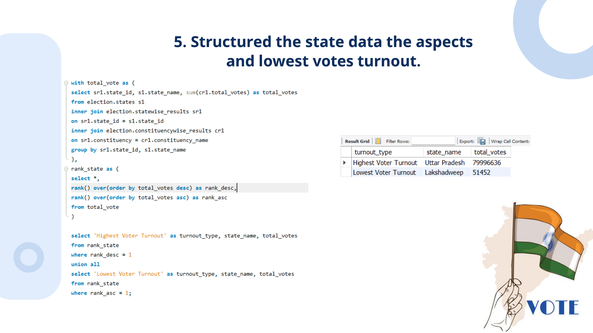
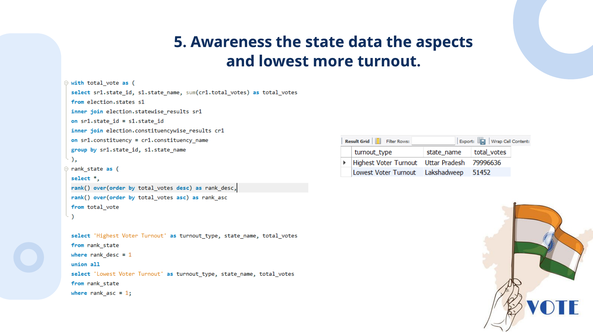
Structured: Structured -> Awareness (231, 42)
votes: votes -> more (333, 61)
